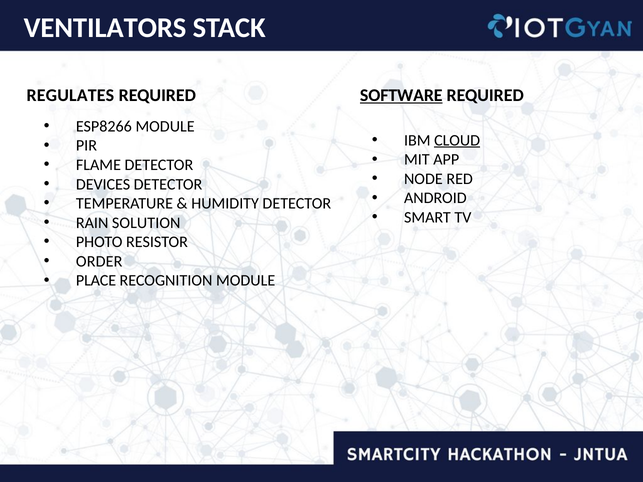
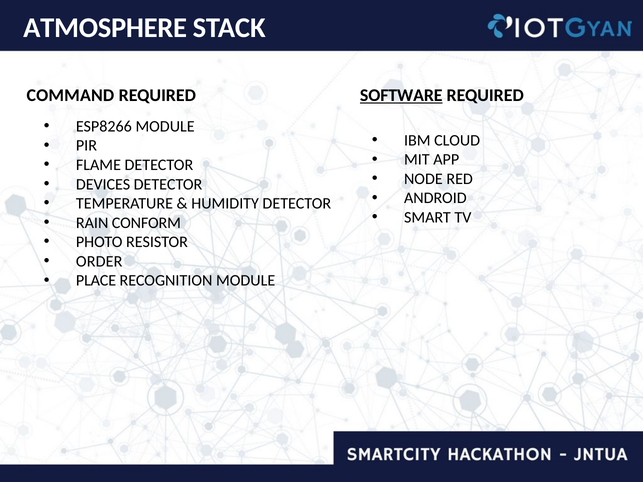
VENTILATORS: VENTILATORS -> ATMOSPHERE (105, 28)
REGULATES: REGULATES -> COMMAND (70, 96)
CLOUD underline: present -> none (457, 140)
SOLUTION: SOLUTION -> CONFORM (146, 223)
